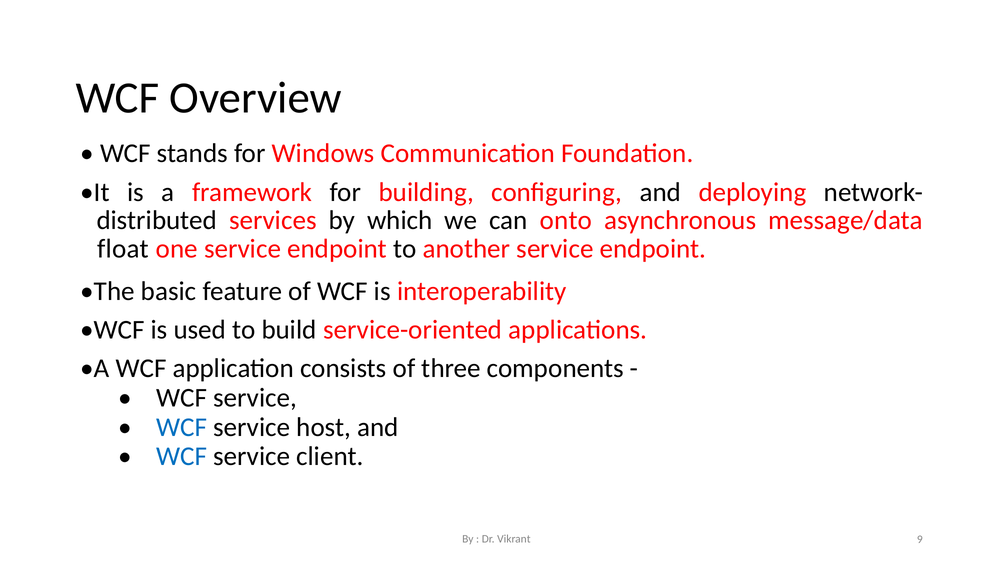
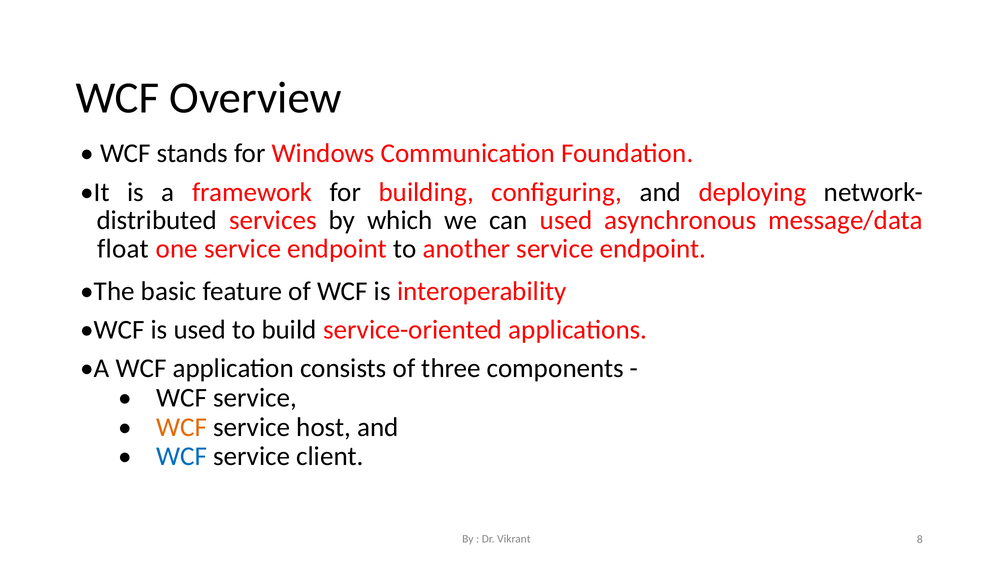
can onto: onto -> used (566, 220)
WCF colour: blue -> orange (182, 427)
9: 9 -> 8 (920, 539)
